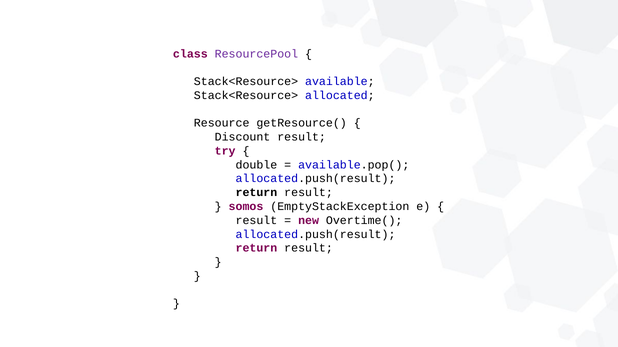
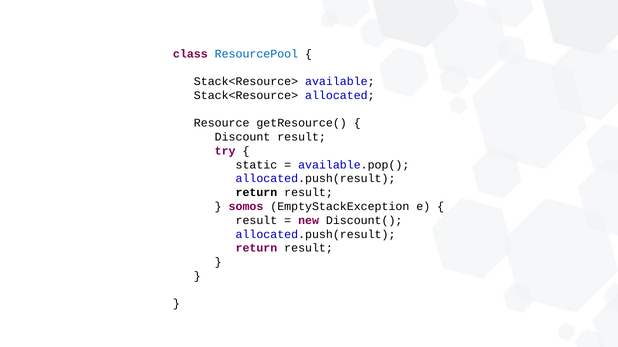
ResourcePool colour: purple -> blue (256, 54)
double: double -> static (256, 165)
Overtime(: Overtime( -> Discount( (364, 221)
